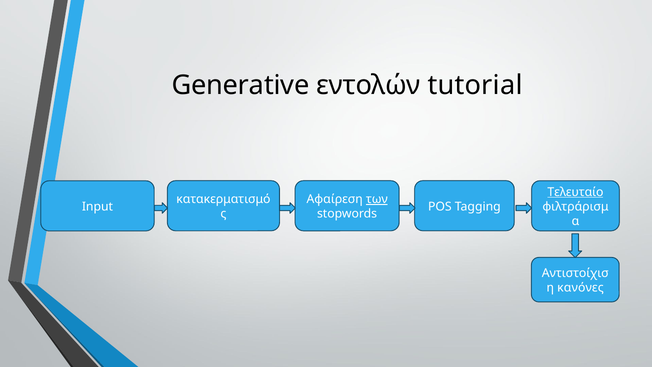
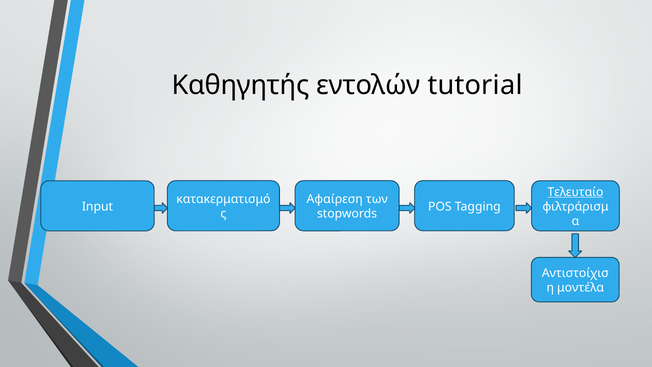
Generative: Generative -> Καθηγητής (240, 85)
των underline: present -> none (377, 199)
κανόνες: κανόνες -> μοντέλα (581, 288)
